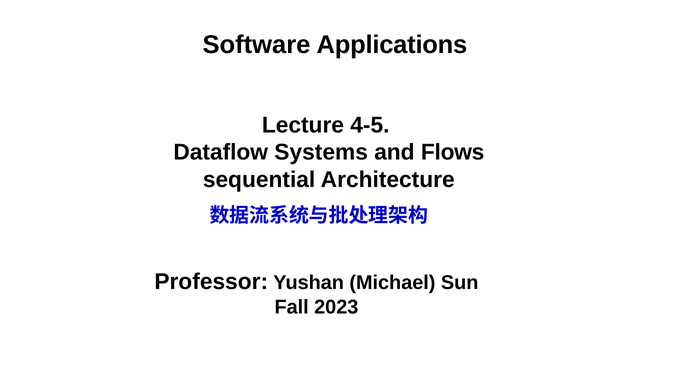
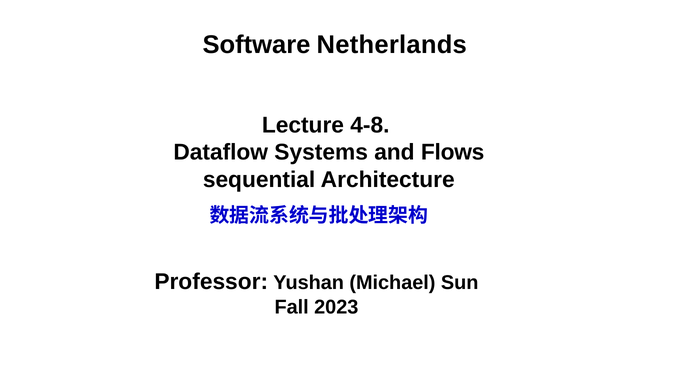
Applications: Applications -> Netherlands (392, 45)
4-5: 4-5 -> 4-8 (370, 125)
